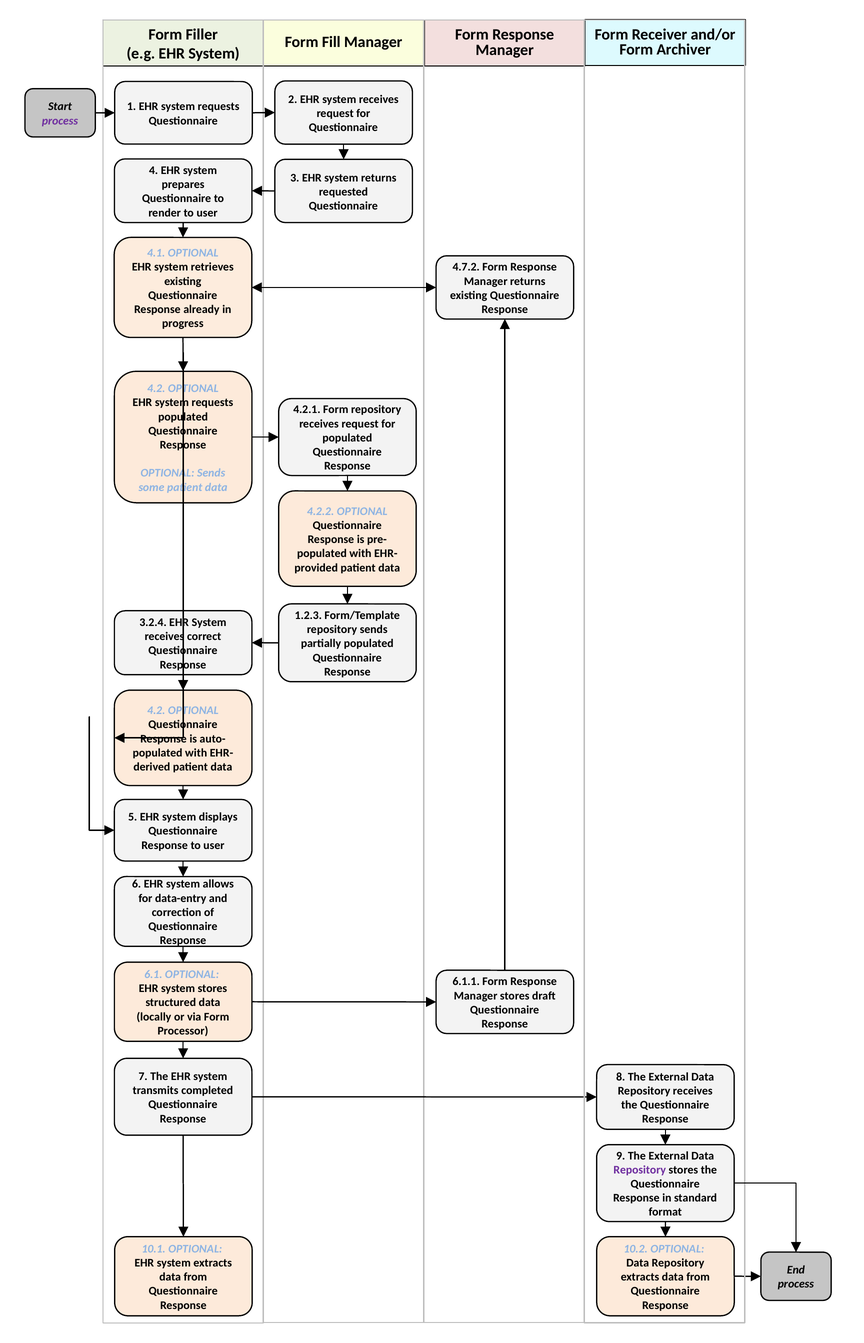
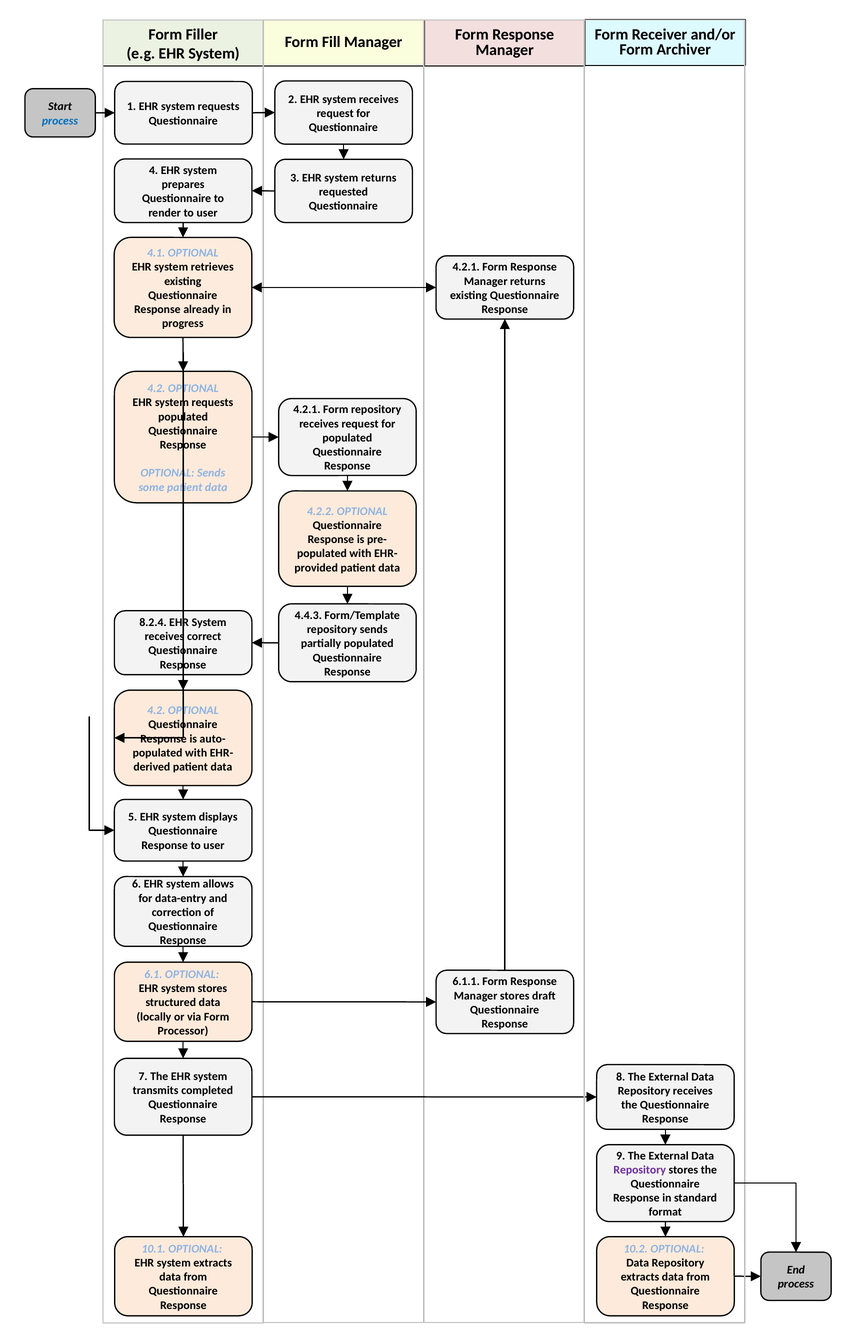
process colour: purple -> blue (60, 121)
4.7.2: 4.7.2 -> 4.2.1 (466, 267)
1.2.3: 1.2.3 -> 4.4.3 (308, 616)
3.2.4: 3.2.4 -> 8.2.4 (153, 622)
